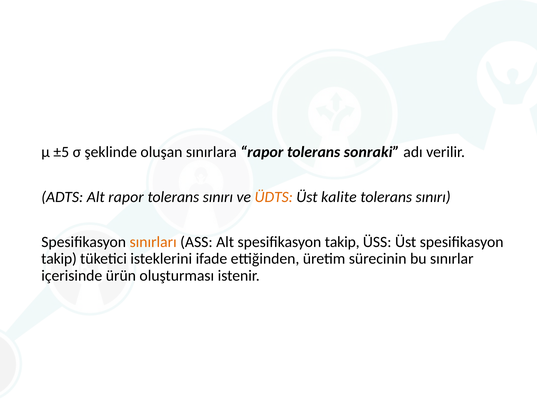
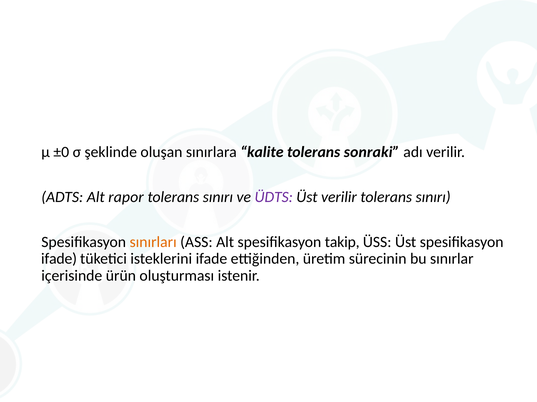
±5: ±5 -> ±0 (61, 152)
sınırlara rapor: rapor -> kalite (262, 152)
ÜDTS colour: orange -> purple (274, 197)
Üst kalite: kalite -> verilir (339, 197)
takip: takip -> ifade (59, 259)
